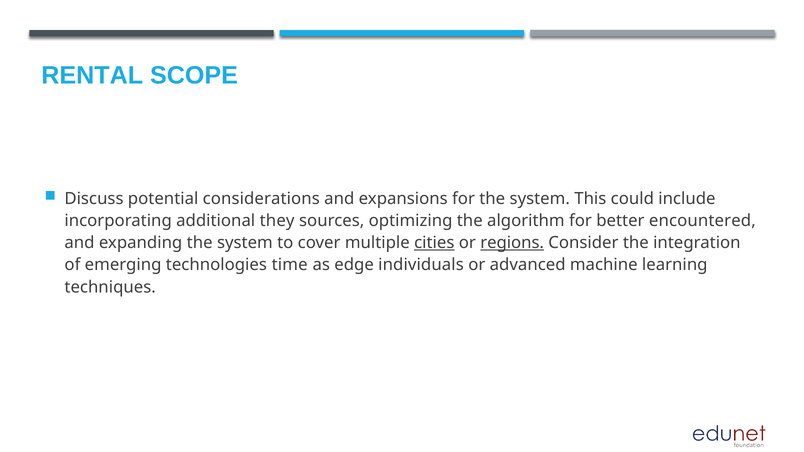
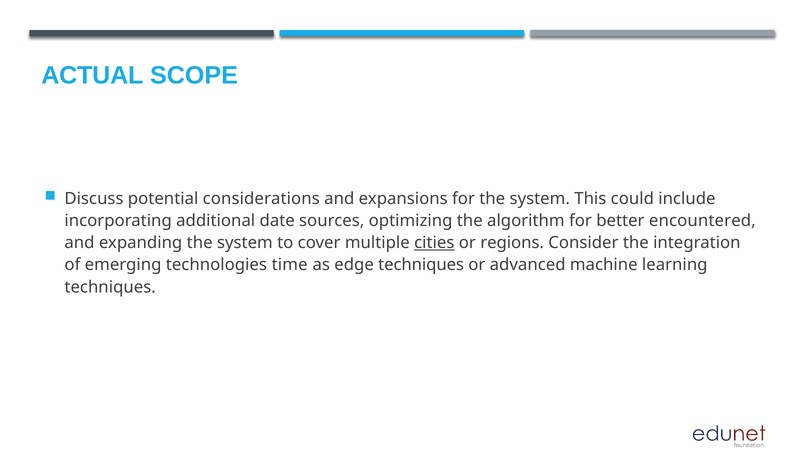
RENTAL: RENTAL -> ACTUAL (92, 76)
they: they -> date (277, 221)
regions underline: present -> none (512, 243)
edge individuals: individuals -> techniques (421, 265)
